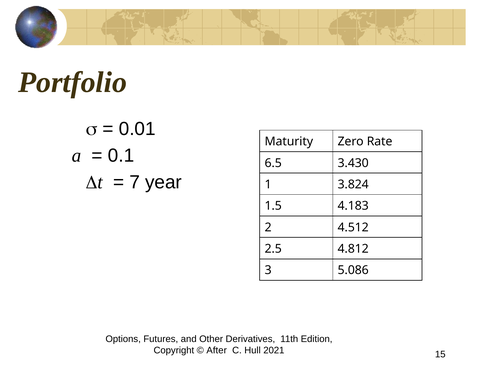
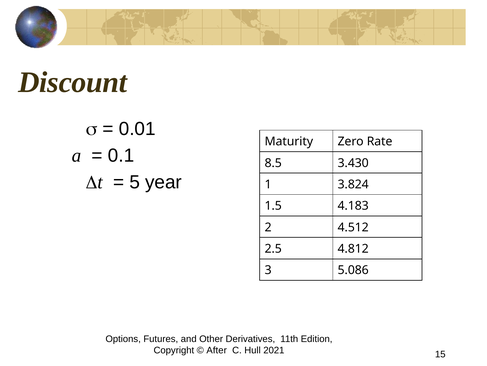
Portfolio: Portfolio -> Discount (73, 82)
6.5: 6.5 -> 8.5 (273, 163)
7: 7 -> 5 (135, 182)
